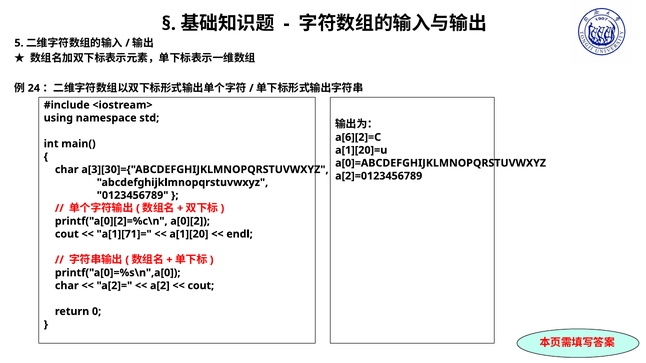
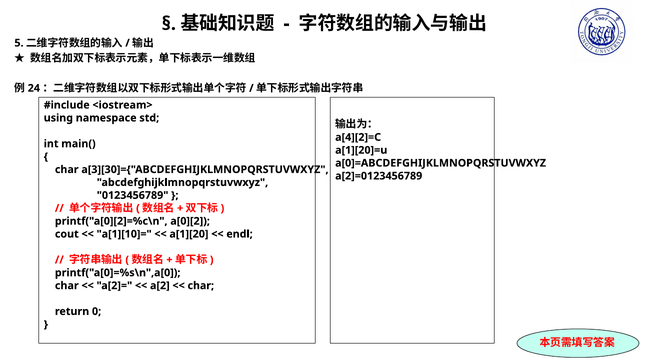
a[6][2]=C: a[6][2]=C -> a[4][2]=C (358, 137)
a[1][71]=: a[1][71]= -> a[1][10]= (124, 234)
cout: cout -> char (201, 286)
